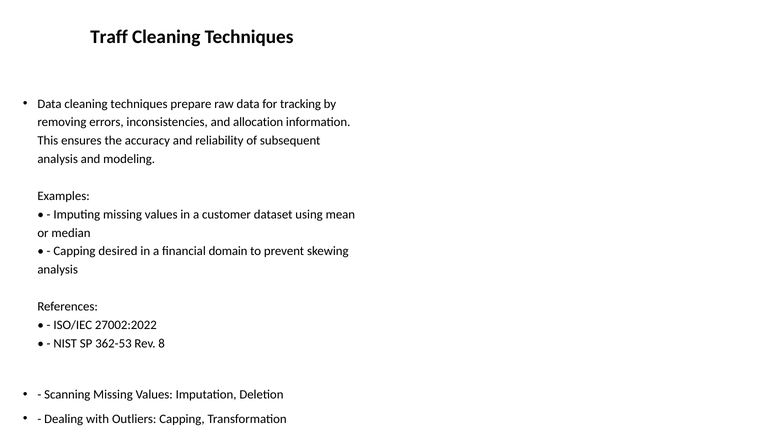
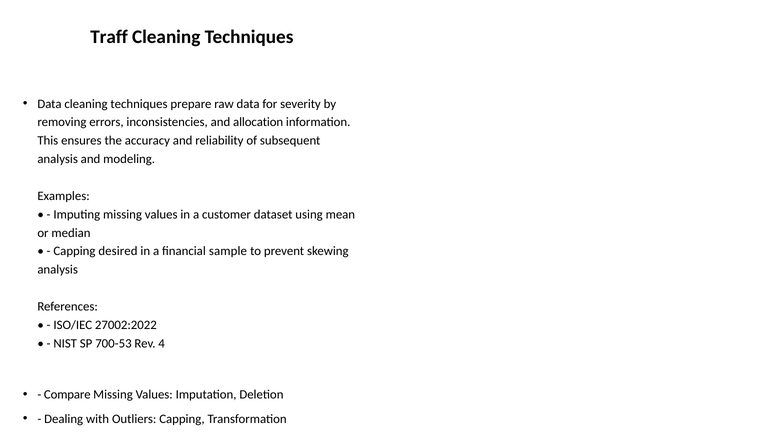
tracking: tracking -> severity (300, 104)
domain: domain -> sample (228, 251)
362-53: 362-53 -> 700-53 (113, 343)
8: 8 -> 4 (162, 343)
Scanning: Scanning -> Compare (67, 395)
